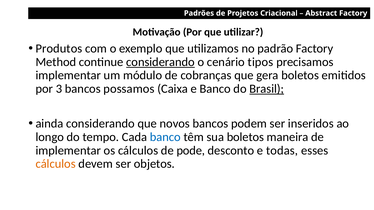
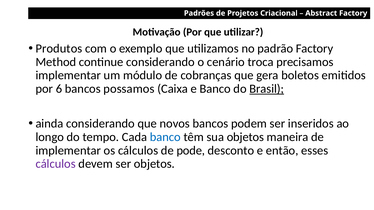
considerando underline: present -> none (161, 62)
tipos: tipos -> troca (261, 62)
3: 3 -> 6 (59, 89)
sua boletos: boletos -> objetos (245, 137)
todas: todas -> então (282, 151)
cálculos colour: orange -> purple (56, 164)
